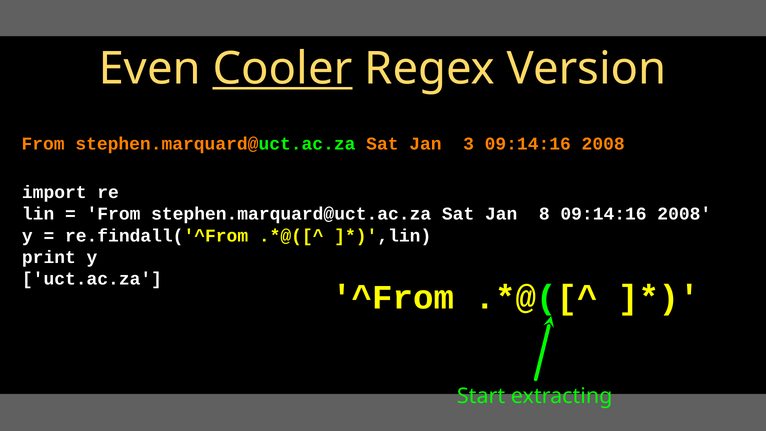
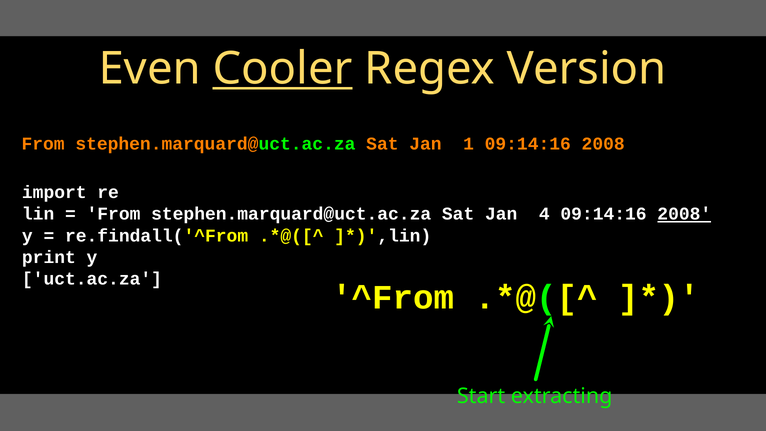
3: 3 -> 1 (469, 144)
8: 8 -> 4 (544, 214)
2008 underline: none -> present (684, 214)
